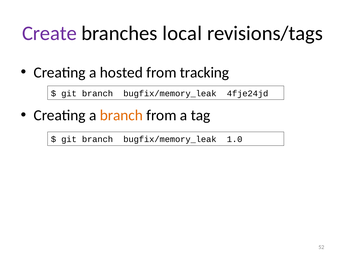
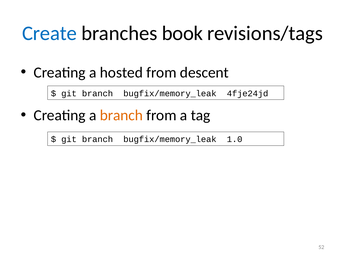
Create colour: purple -> blue (49, 33)
local: local -> book (182, 33)
tracking: tracking -> descent (204, 72)
